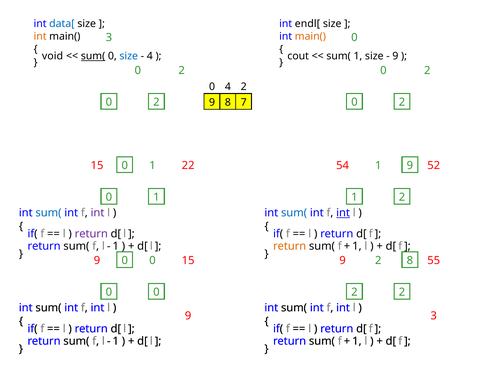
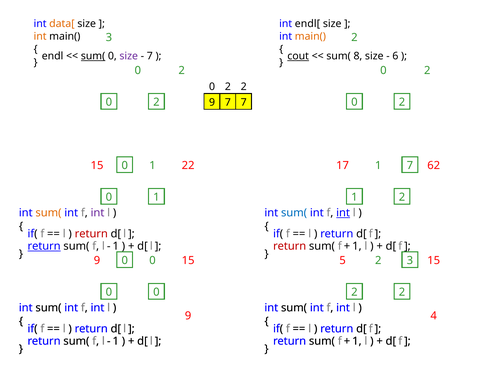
data[ colour: blue -> orange (62, 24)
0: 0 -> 2 (354, 38)
void: void -> endl (53, 56)
size colour: blue -> purple (129, 56)
4: 4 -> 7 (150, 56)
cout underline: none -> present (298, 56)
sum( 1: 1 -> 8 (358, 56)
9: 9 -> 6 (395, 56)
4: 4 -> 2 (228, 87)
9 8: 8 -> 7 (228, 103)
54: 54 -> 17 (343, 166)
1 9: 9 -> 7 (410, 166)
52: 52 -> 62 (434, 166)
sum( colour: blue -> orange (48, 213)
return colour: purple -> red (91, 234)
return underline: none -> present (44, 246)
return colour: orange -> red (290, 246)
9 9: 9 -> 5 (343, 261)
8: 8 -> 3 (410, 261)
55: 55 -> 15 (434, 261)
9 3: 3 -> 4 (434, 316)
